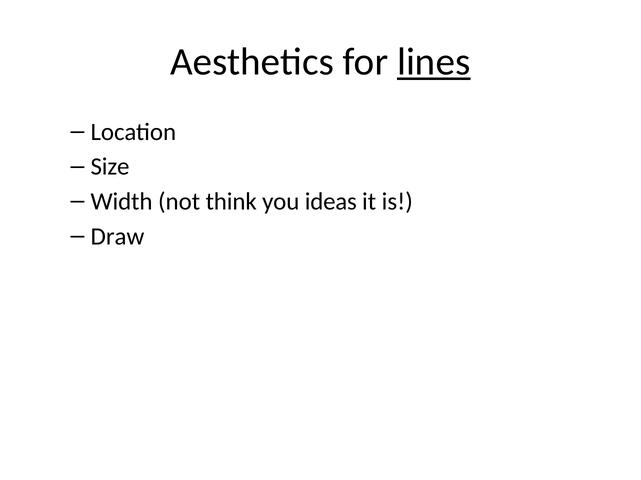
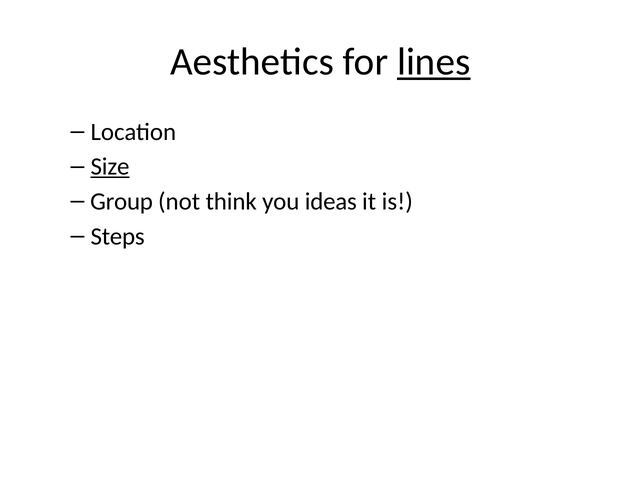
Size underline: none -> present (110, 167)
Width: Width -> Group (122, 202)
Draw: Draw -> Steps (118, 237)
